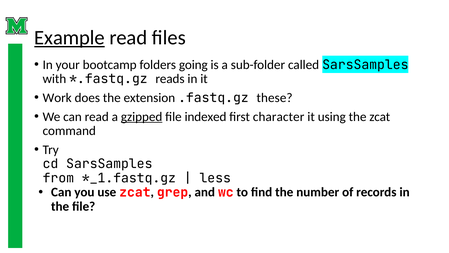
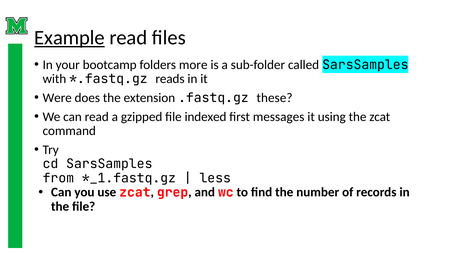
going: going -> more (193, 65)
Work: Work -> Were (57, 98)
gzipped underline: present -> none (142, 116)
character: character -> messages (279, 116)
